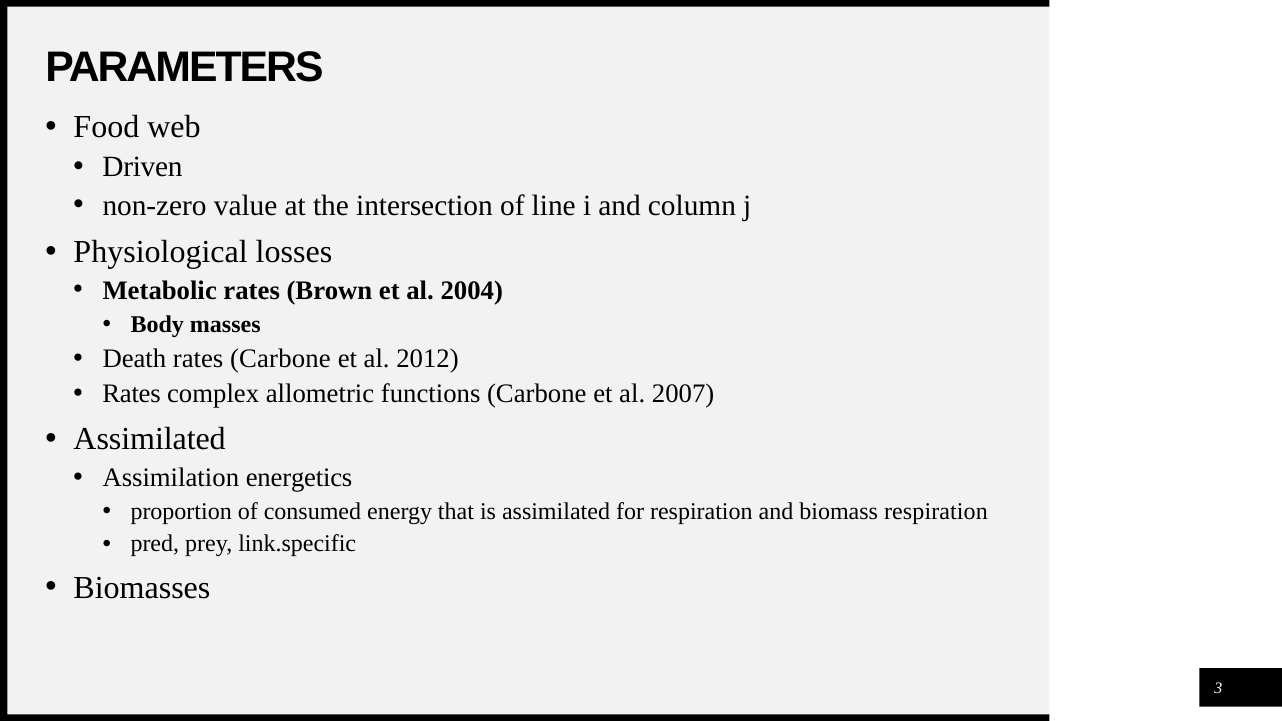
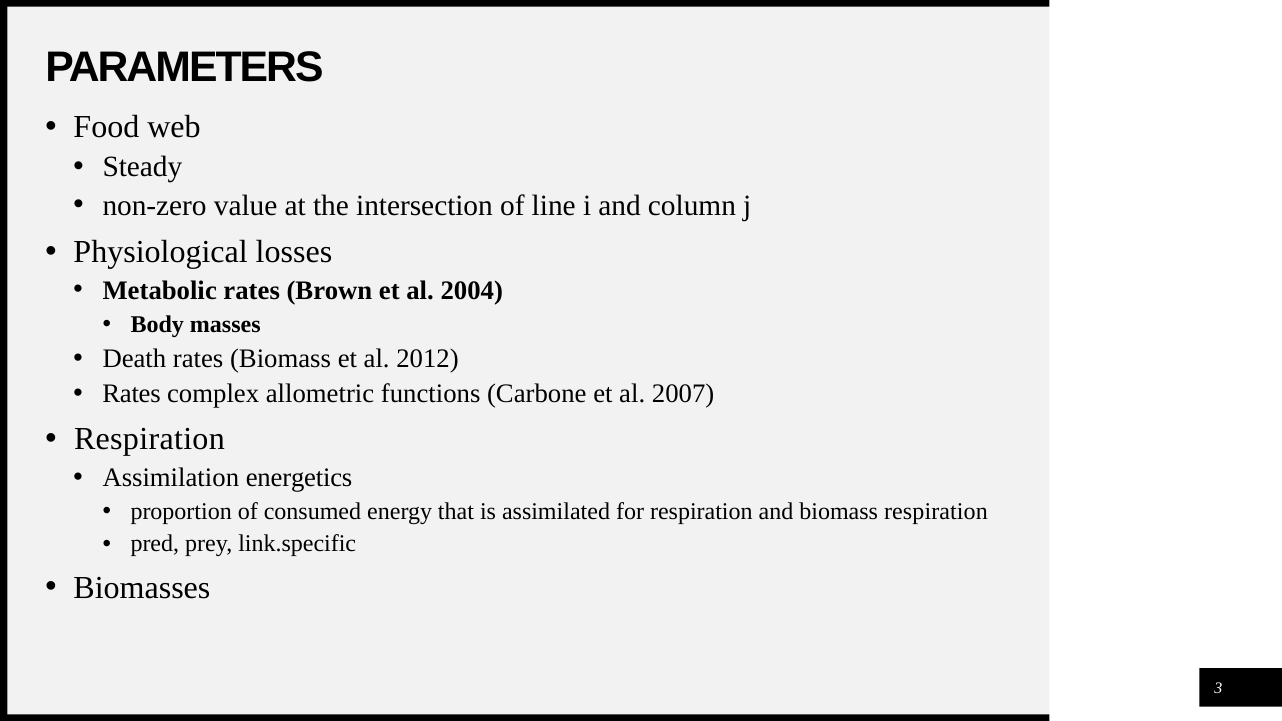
Driven: Driven -> Steady (142, 167)
rates Carbone: Carbone -> Biomass (281, 358)
Assimilated: Assimilated -> Respiration (149, 439)
